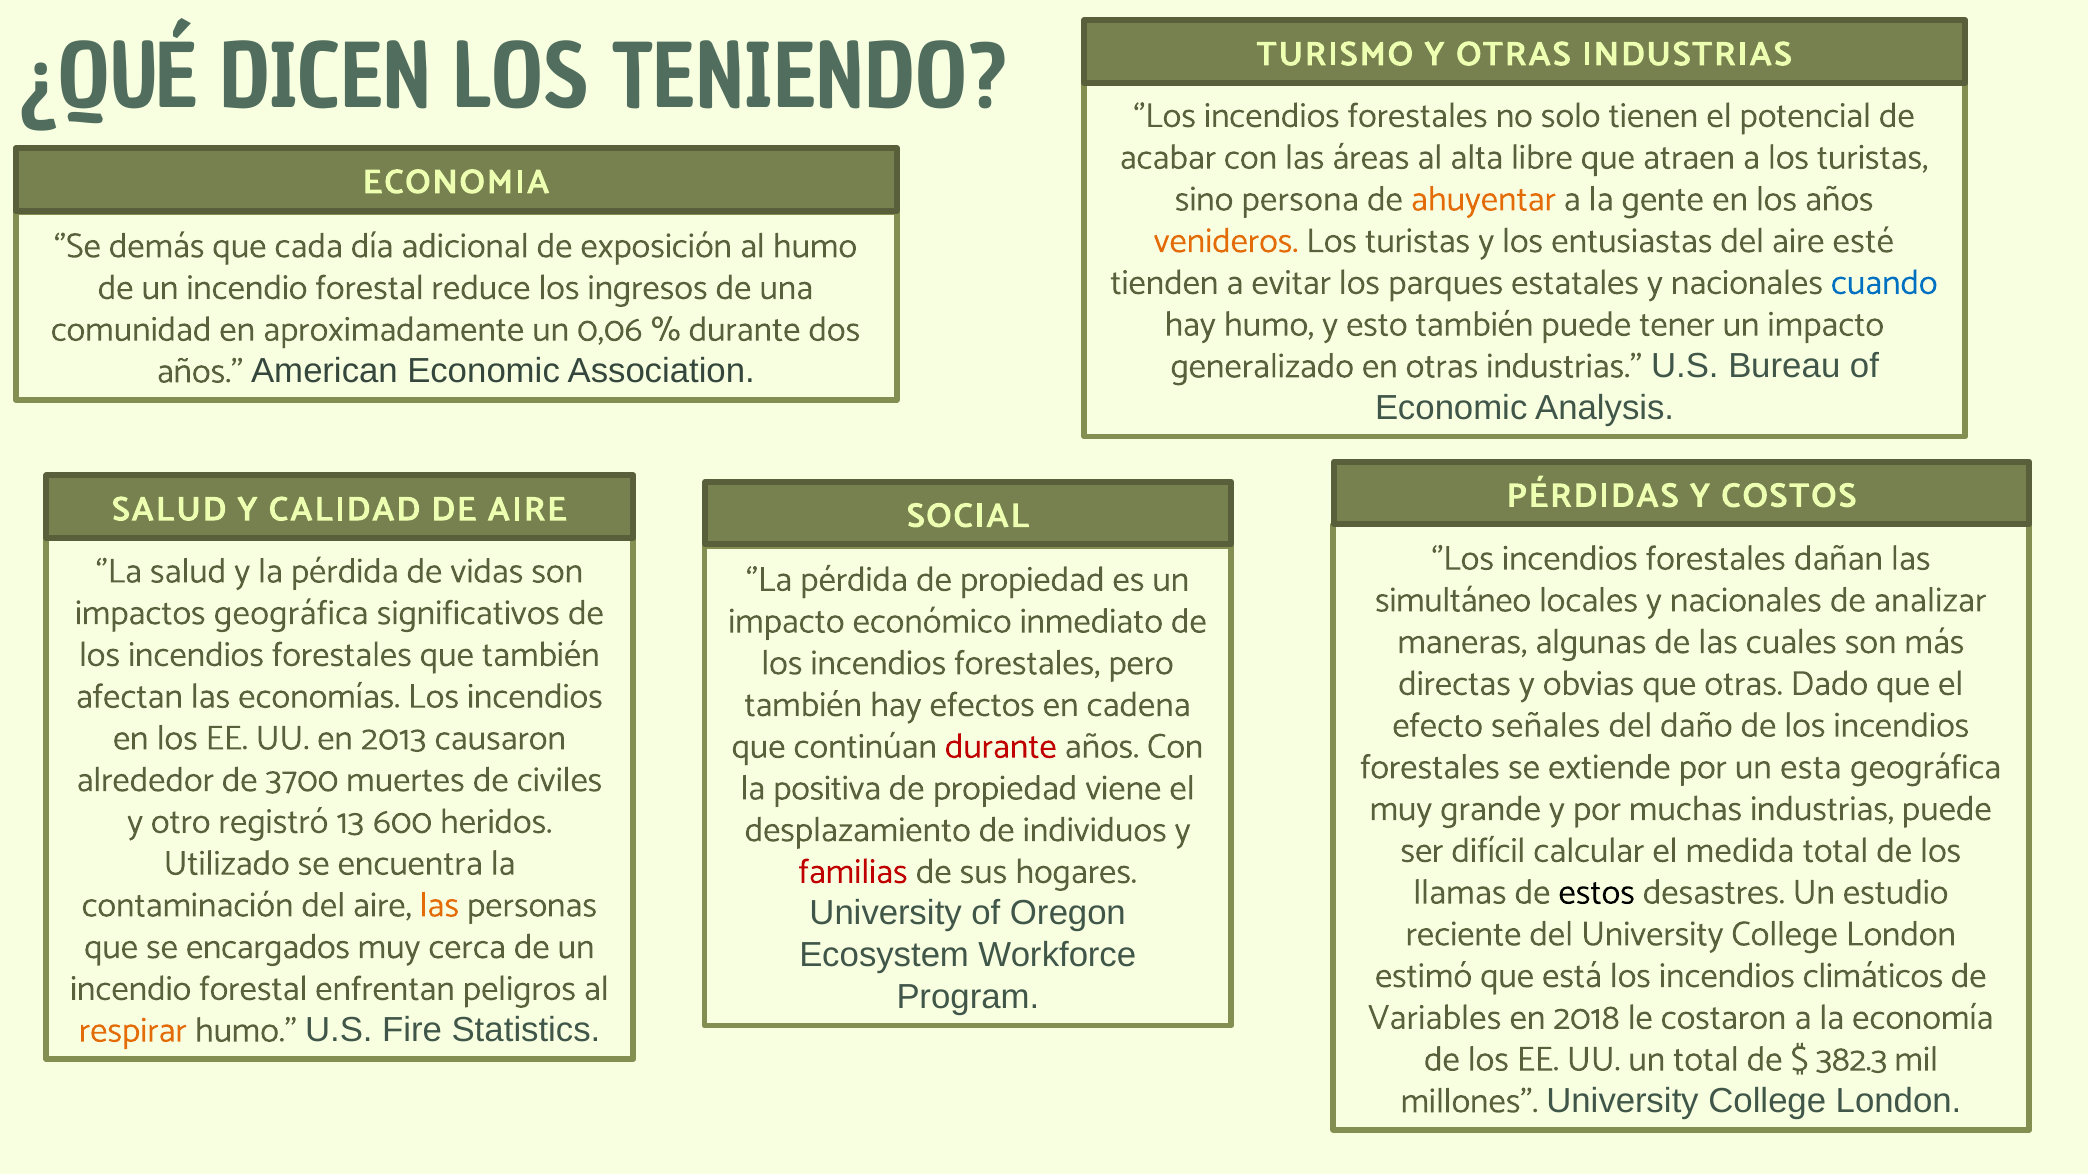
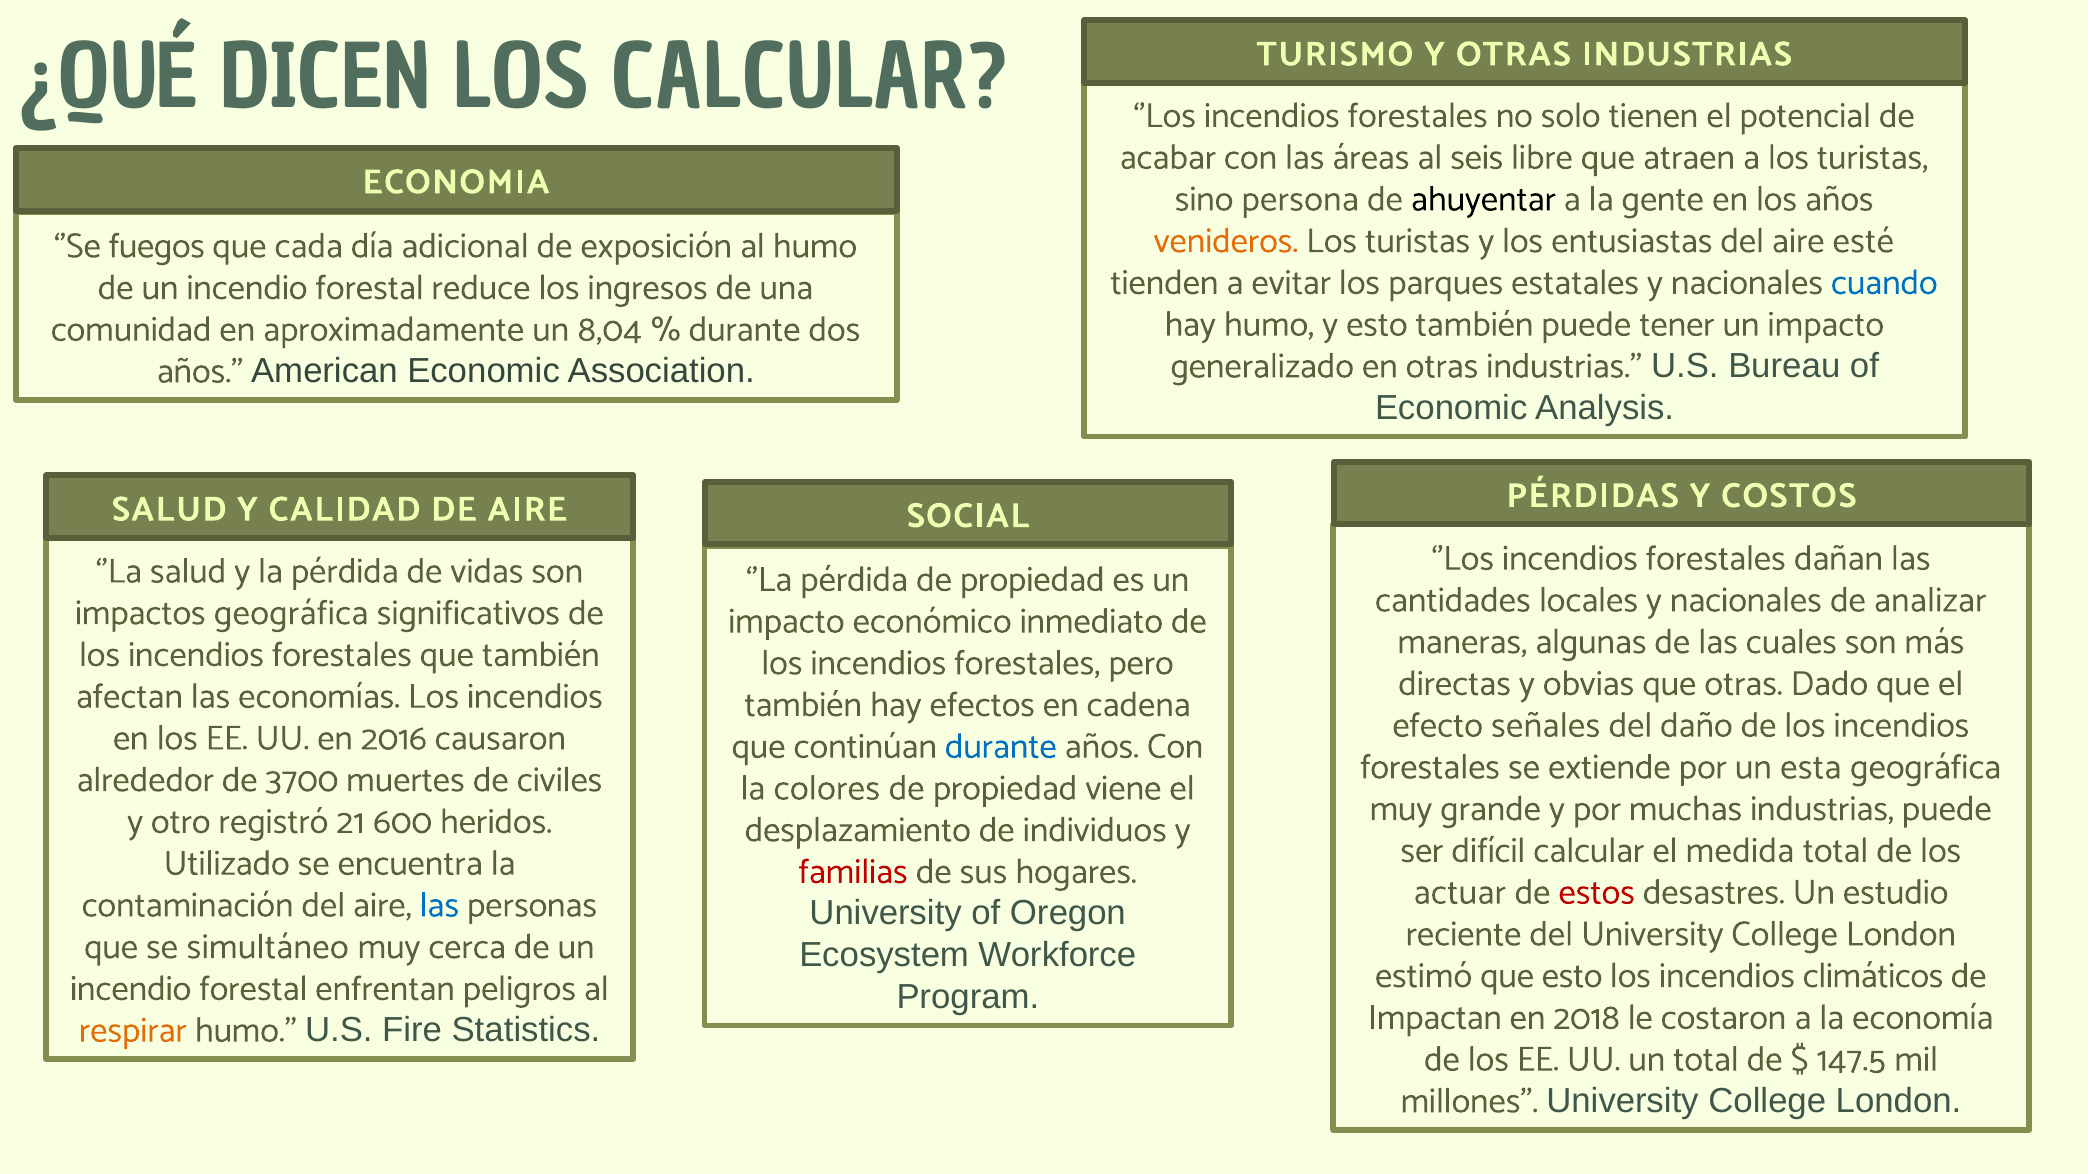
LOS TENIENDO: TENIENDO -> CALCULAR (809, 79)
alta: alta -> seis (1477, 157)
ahuyentar colour: orange -> black (1483, 199)
demás: demás -> fuegos (157, 246)
0,06: 0,06 -> 8,04 (610, 329)
simultáneo: simultáneo -> cantidades (1453, 600)
2013: 2013 -> 2016 (394, 738)
durante colour: red -> blue (1001, 747)
positiva: positiva -> colores (827, 788)
13: 13 -> 21 (350, 822)
llamas: llamas -> actuar (1460, 893)
estos colour: black -> red (1597, 893)
las colour: orange -> blue (439, 905)
encargados: encargados -> simultáneo (268, 947)
que está: está -> esto (1572, 976)
Variables: Variables -> Impactan (1435, 1018)
382.3: 382.3 -> 147.5 (1851, 1060)
